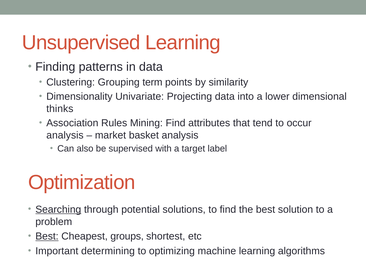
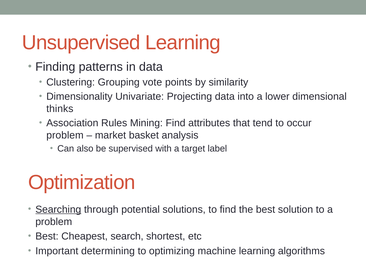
term: term -> vote (152, 82)
analysis: analysis -> problem (65, 135)
Best underline: present -> none (47, 236)
groups: groups -> search (127, 236)
